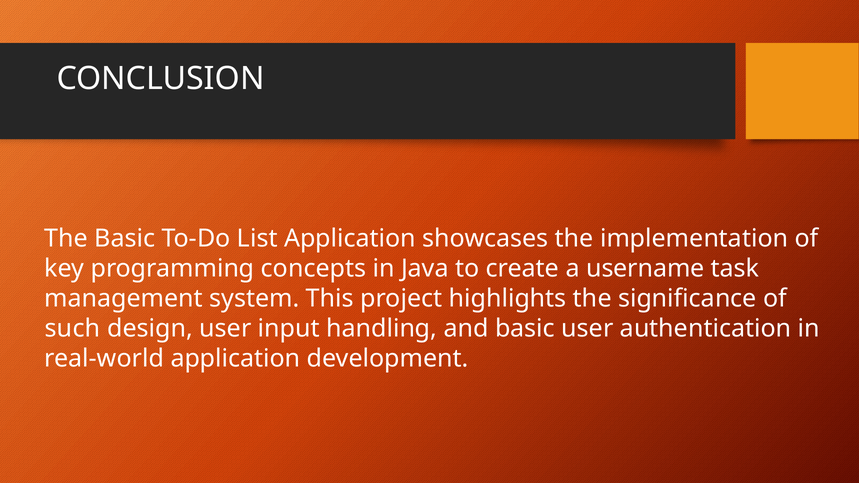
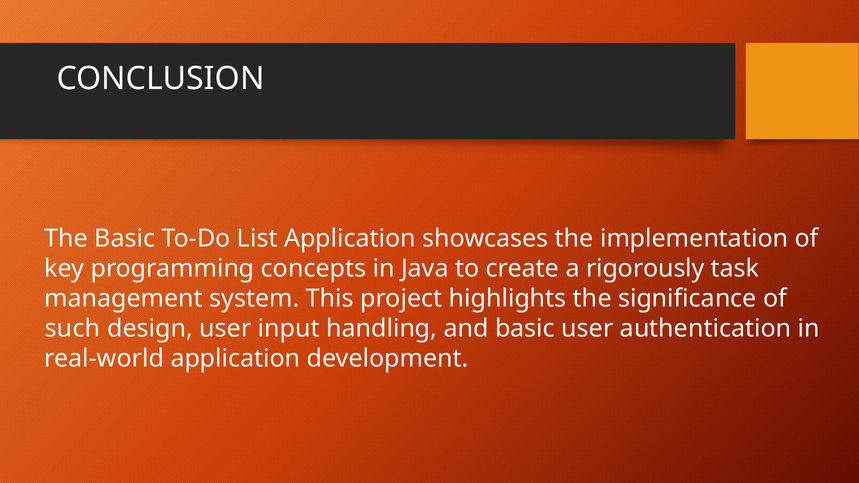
username: username -> rigorously (645, 269)
